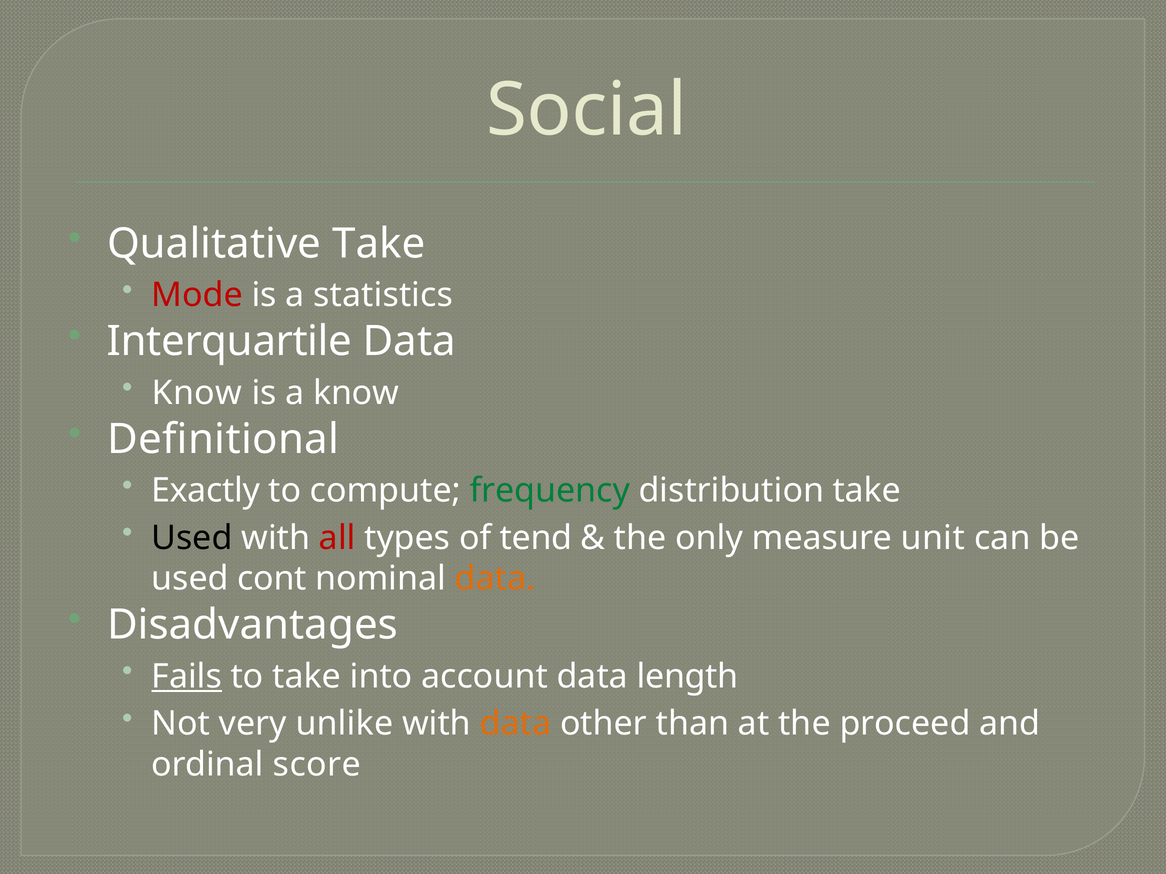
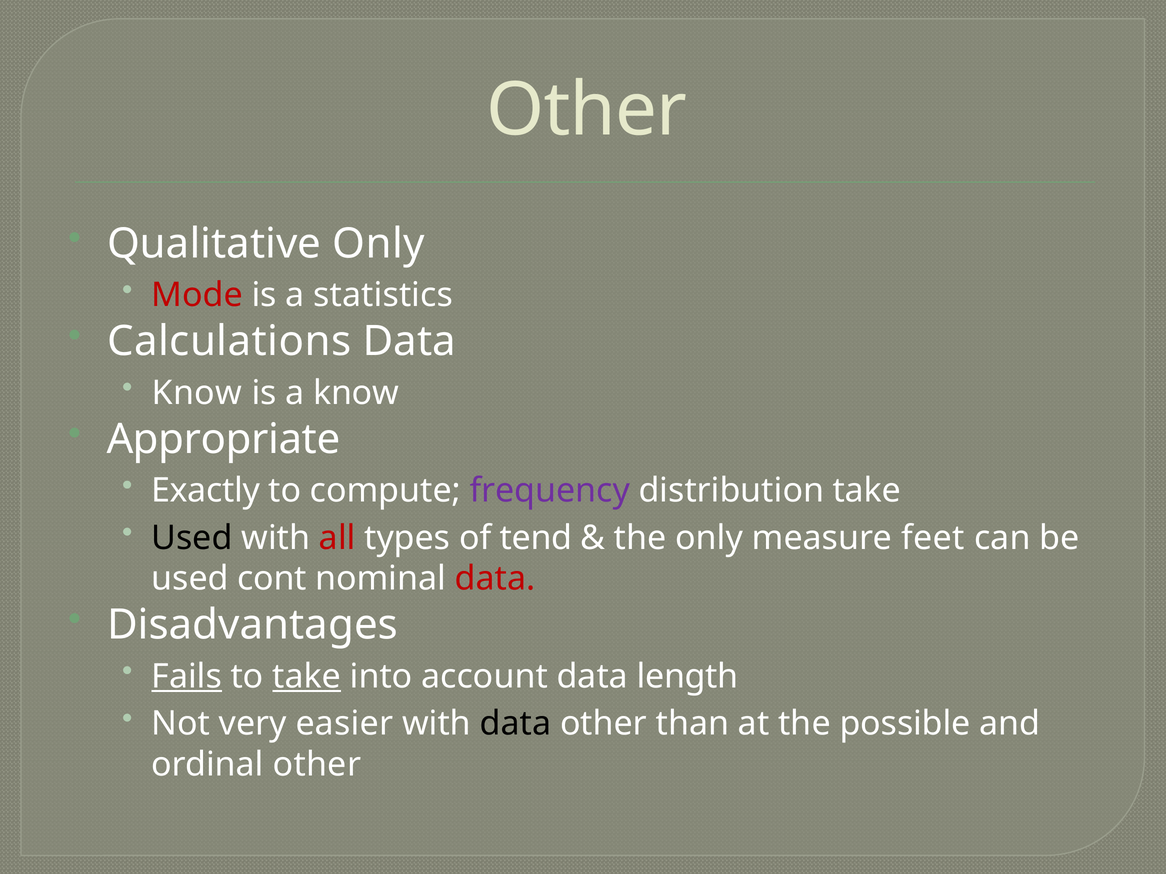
Social: Social -> Other (587, 110)
Qualitative Take: Take -> Only (379, 244)
Interquartile: Interquartile -> Calculations (229, 342)
Definitional: Definitional -> Appropriate (224, 439)
frequency colour: green -> purple (550, 491)
unit: unit -> feet (933, 538)
data colour: orange -> red (495, 579)
take underline: none -> present (307, 677)
unlike: unlike -> easier (344, 724)
data colour: orange -> black (516, 724)
proceed: proceed -> possible (905, 724)
ordinal score: score -> other (317, 765)
